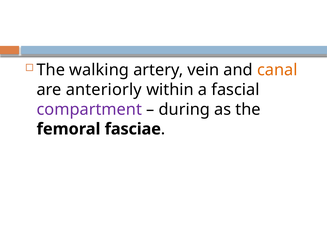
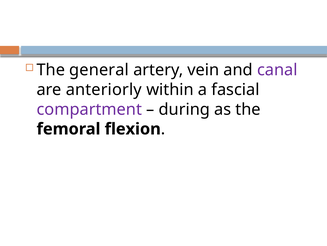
walking: walking -> general (99, 70)
canal colour: orange -> purple (277, 70)
fasciae: fasciae -> flexion (133, 129)
